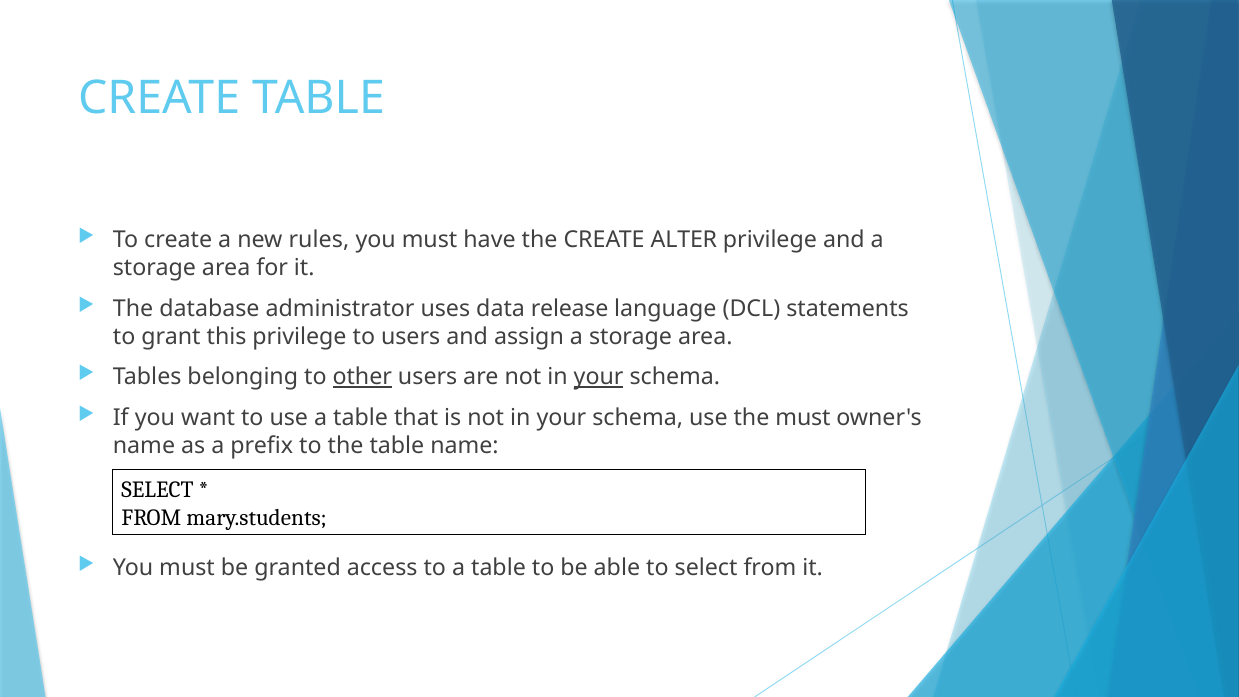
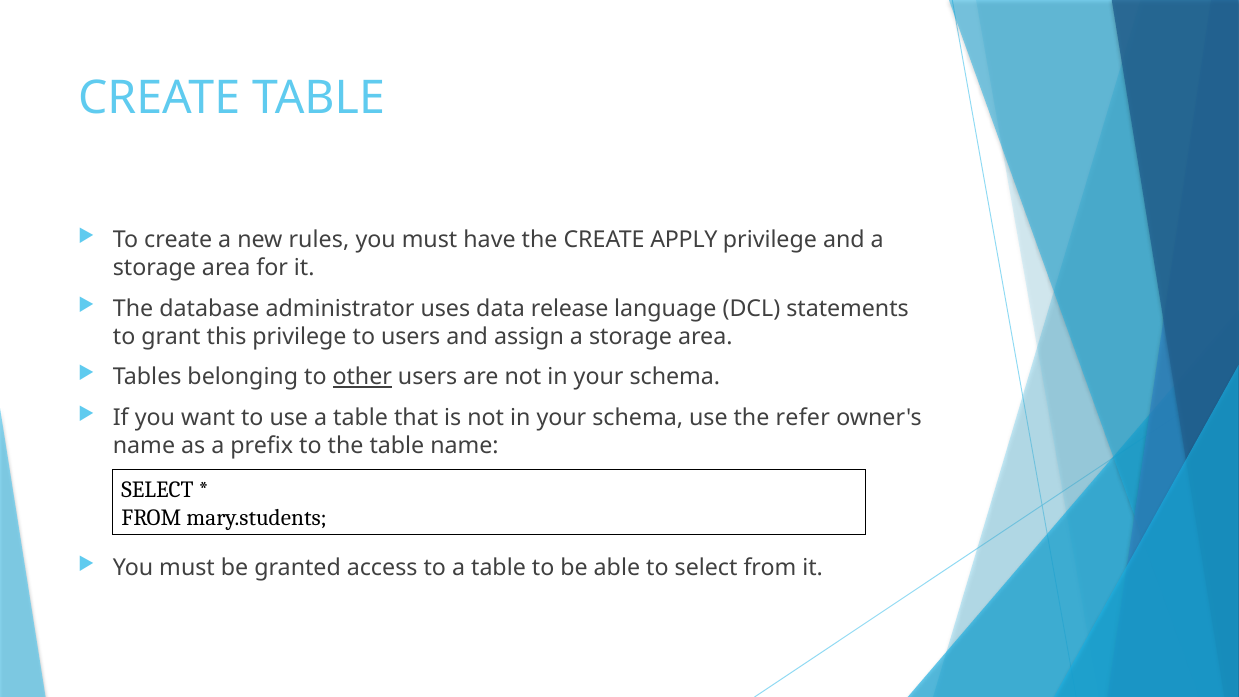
ALTER: ALTER -> APPLY (684, 240)
your underline: present -> none (599, 377)
the must: must -> refer (803, 418)
